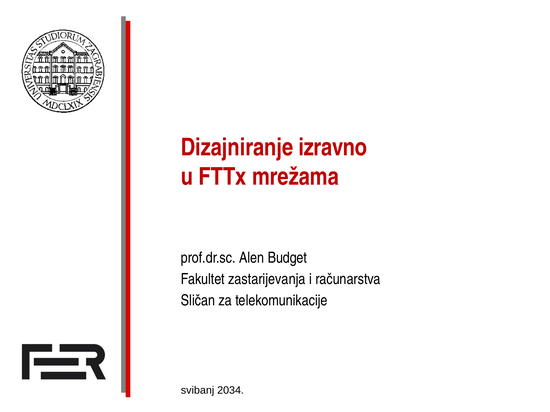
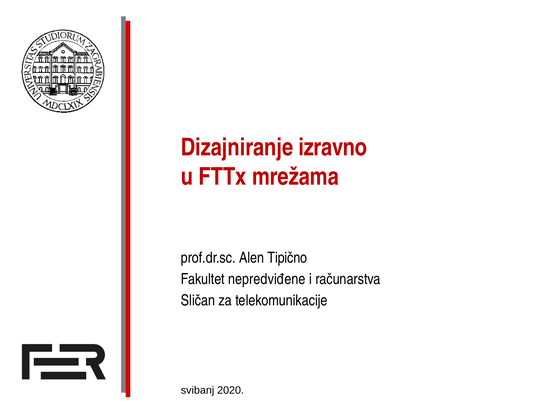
Budget: Budget -> Tipično (287, 258)
zastarijevanja: zastarijevanja -> nepredviđene (267, 280)
2034: 2034 -> 2020 (231, 391)
